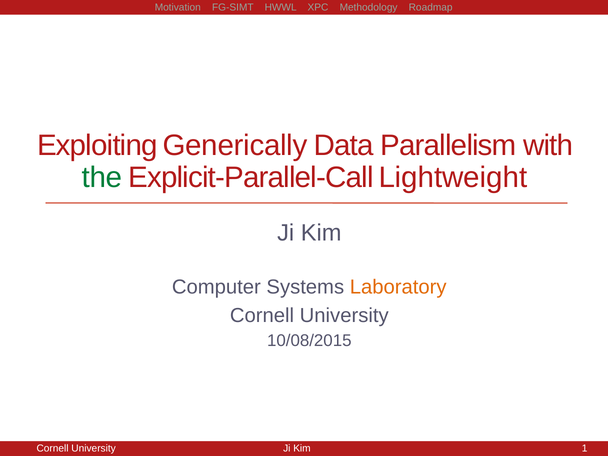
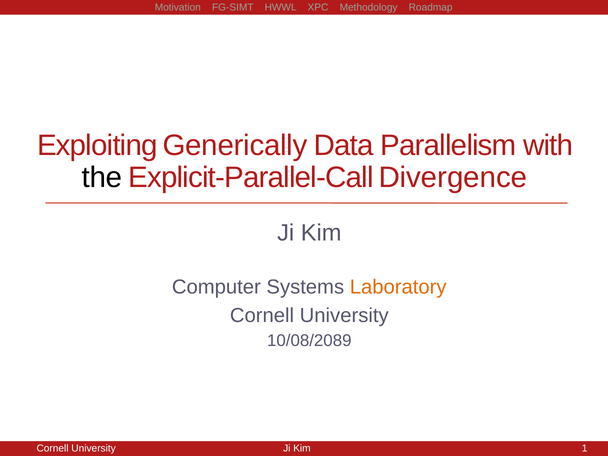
the colour: green -> black (102, 178)
Lightweight: Lightweight -> Divergence (453, 178)
10/08/2015: 10/08/2015 -> 10/08/2089 (309, 341)
